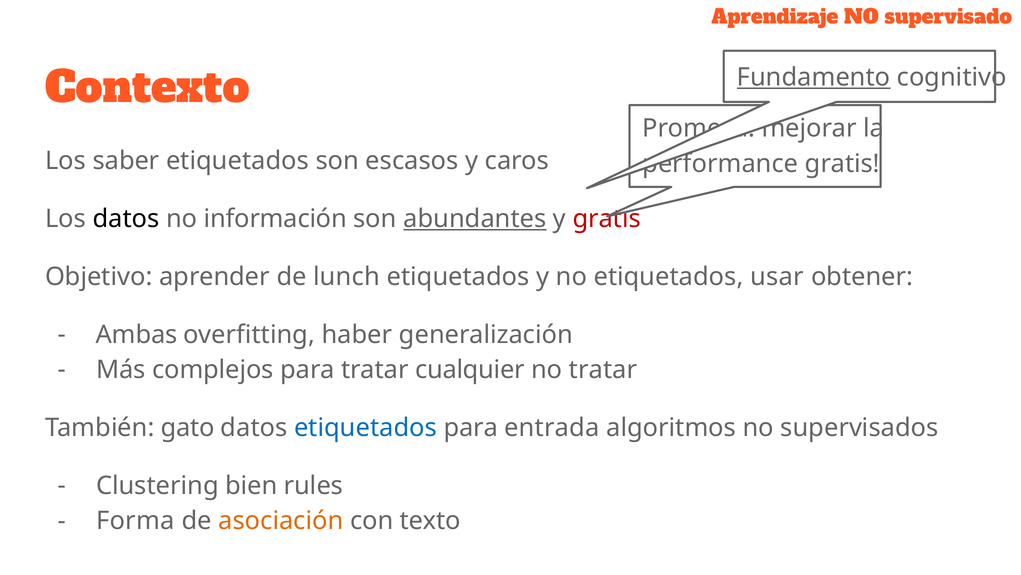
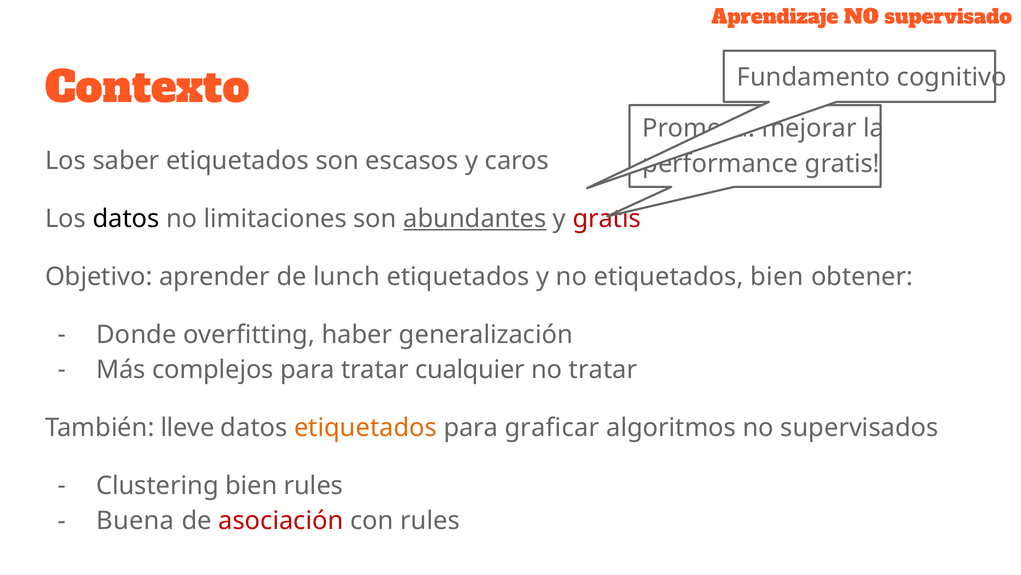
Fundamento underline: present -> none (814, 77)
información: información -> limitaciones (275, 218)
etiquetados usar: usar -> bien (777, 276)
Ambas: Ambas -> Donde (136, 334)
gato: gato -> lleve (188, 427)
etiquetados colour: blue -> orange (365, 427)
entrada: entrada -> graficar (552, 427)
Forma: Forma -> Buena (135, 520)
asociación colour: orange -> red (281, 520)
con texto: texto -> rules (430, 520)
